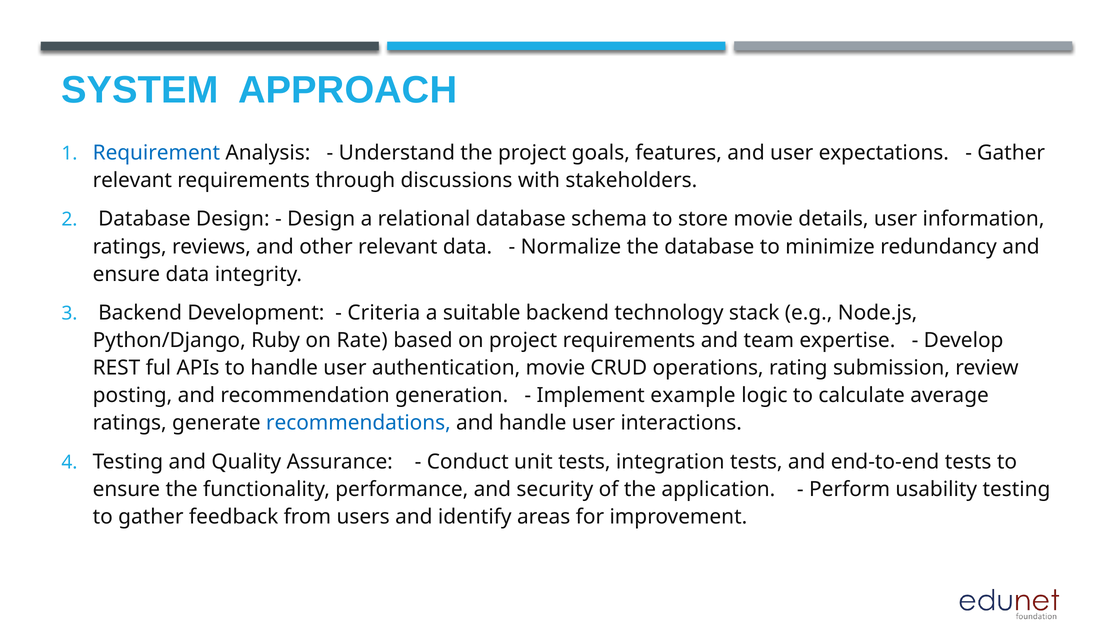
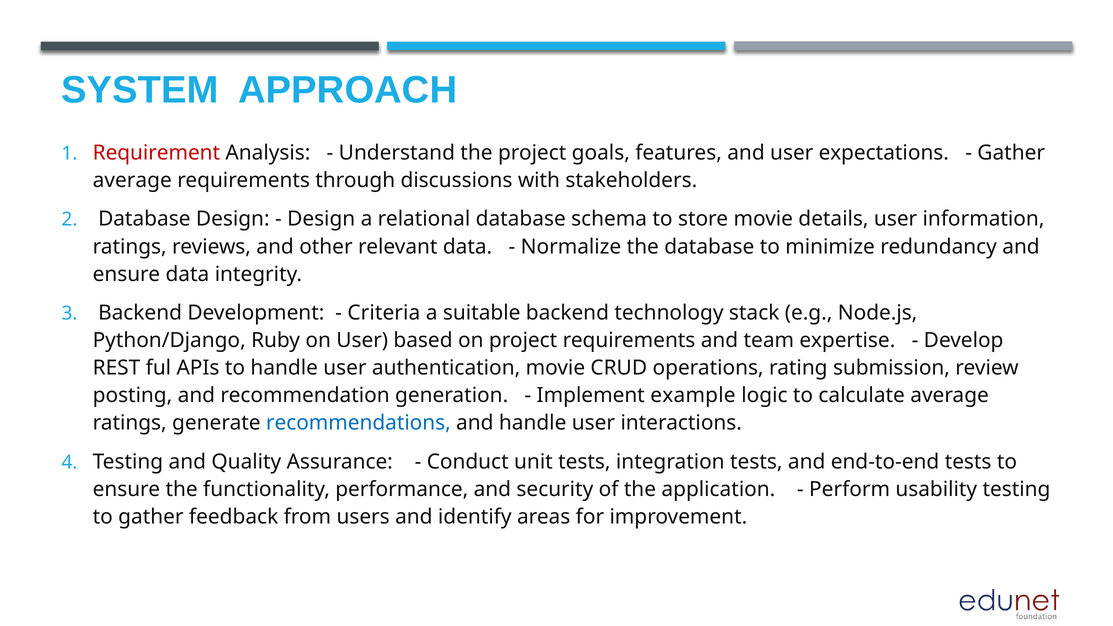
Requirement colour: blue -> red (156, 153)
relevant: relevant -> average (132, 180)
on Rate: Rate -> User (362, 340)
